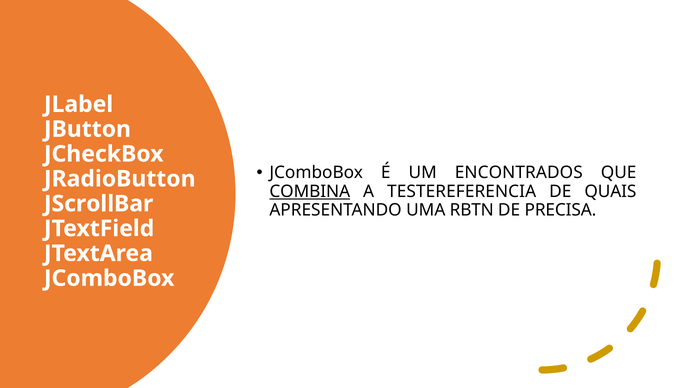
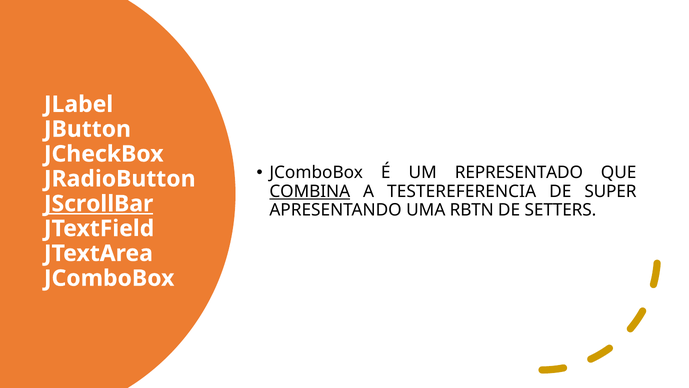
ENCONTRADOS: ENCONTRADOS -> REPRESENTADO (519, 173)
QUAIS: QUAIS -> SUPER (610, 191)
JScrollBar underline: none -> present (99, 203)
PRECISA: PRECISA -> SETTERS (560, 210)
